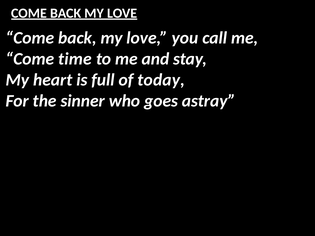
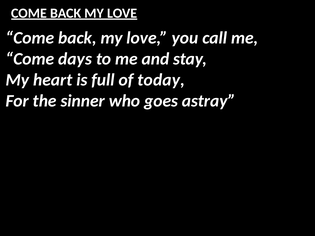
time: time -> days (75, 59)
